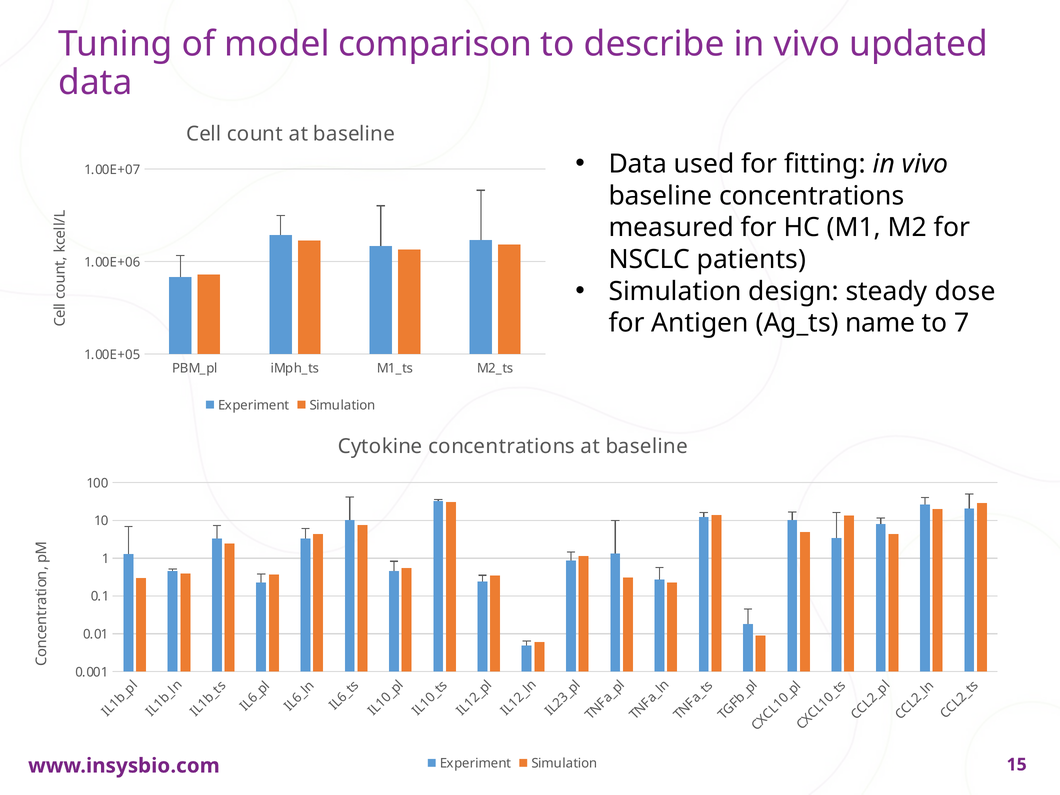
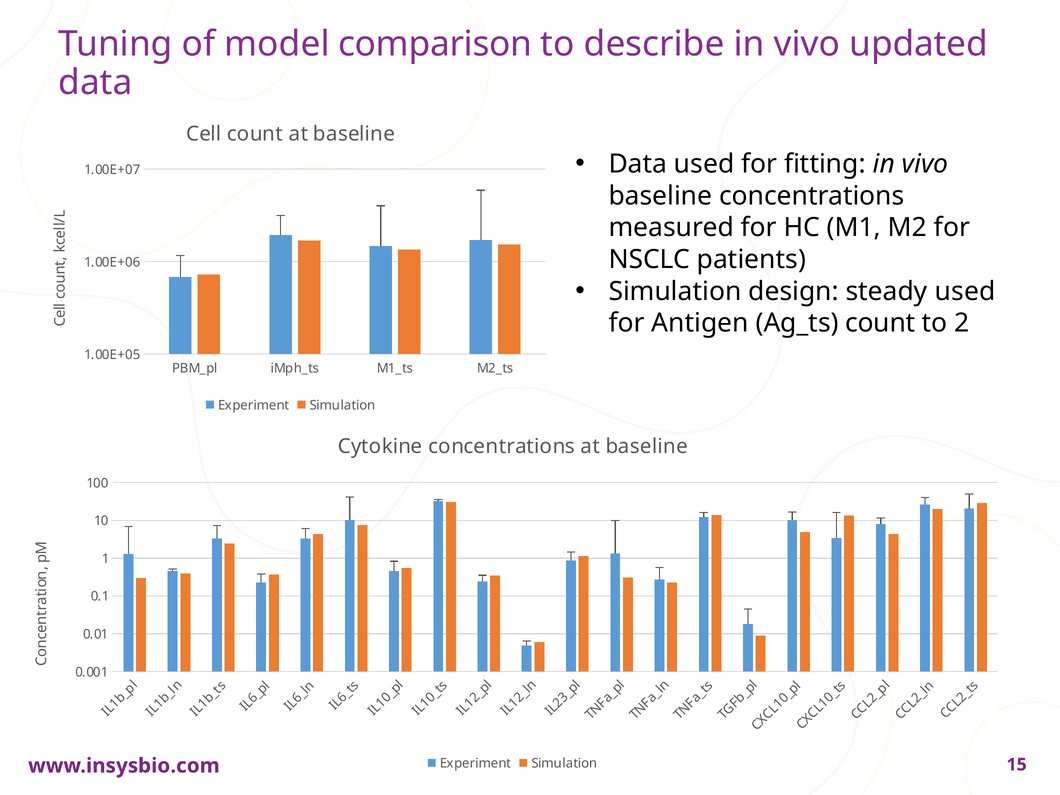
steady dose: dose -> used (965, 291)
Ag_ts name: name -> count (880, 323)
to 7: 7 -> 2 (962, 323)
